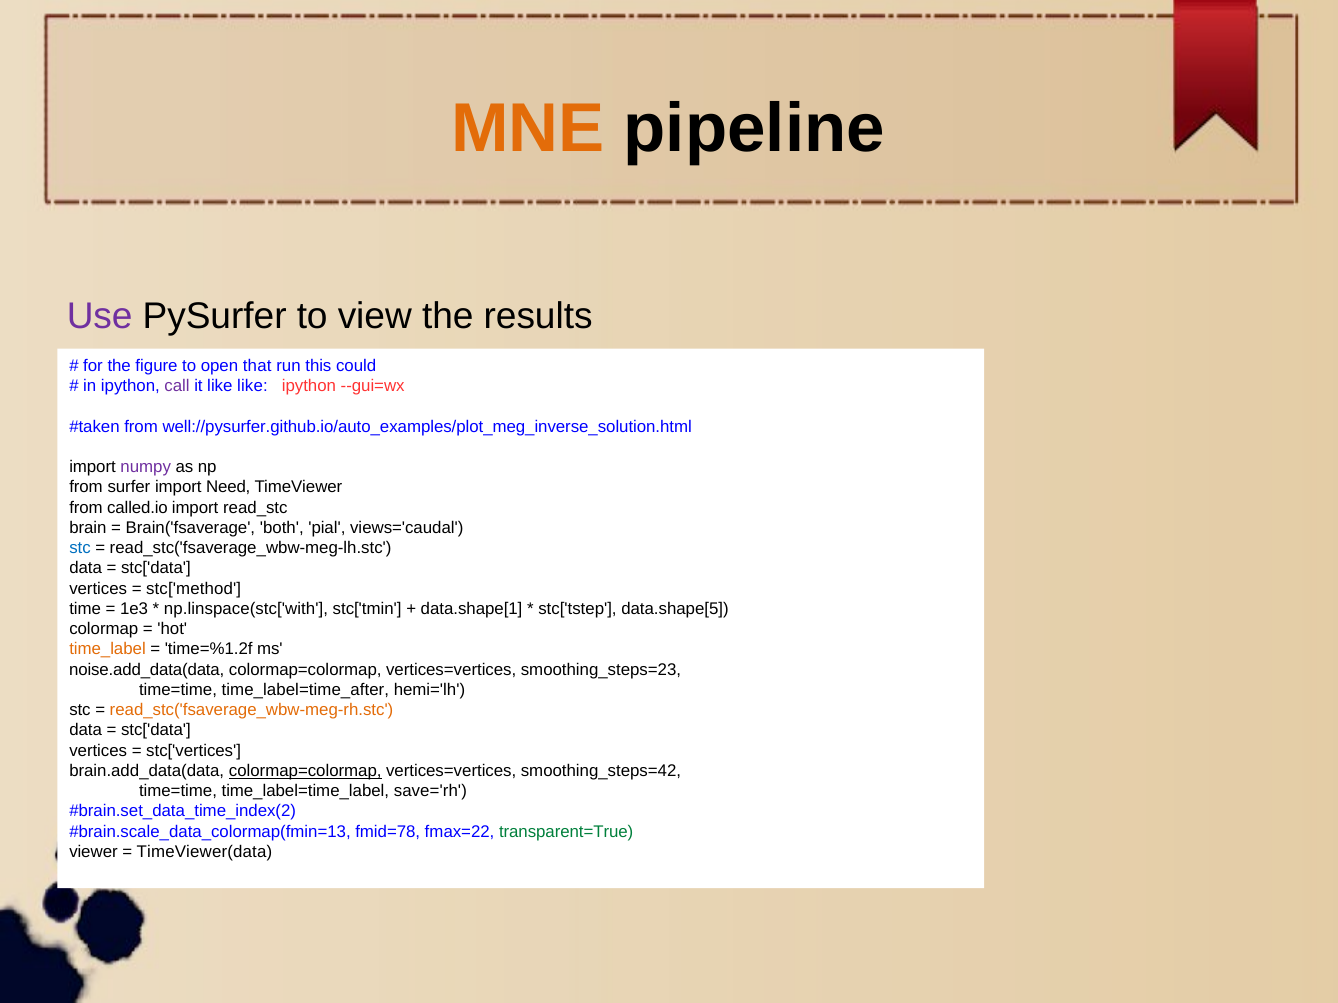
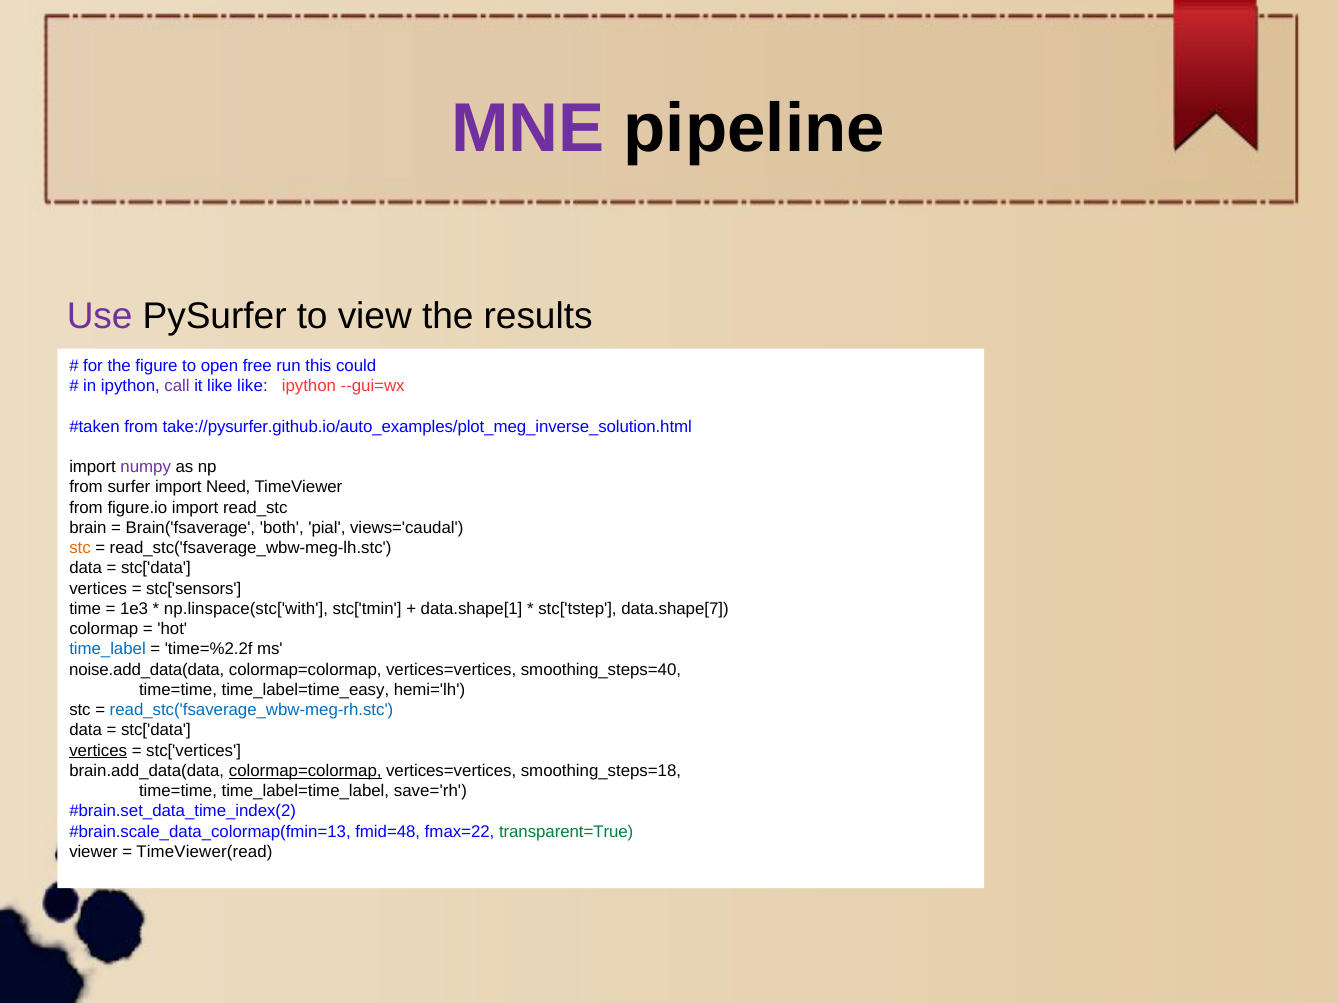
MNE colour: orange -> purple (528, 128)
that: that -> free (257, 366)
well://pysurfer.github.io/auto_examples/plot_meg_inverse_solution.html: well://pysurfer.github.io/auto_examples/plot_meg_inverse_solution.html -> take://pysurfer.github.io/auto_examples/plot_meg_inverse_solution.html (427, 427)
called.io: called.io -> figure.io (137, 508)
stc colour: blue -> orange (80, 548)
stc['method: stc['method -> stc['sensors (194, 589)
data.shape[5: data.shape[5 -> data.shape[7 (675, 609)
time_label colour: orange -> blue (108, 650)
time=%1.2f: time=%1.2f -> time=%2.2f (209, 650)
smoothing_steps=23: smoothing_steps=23 -> smoothing_steps=40 (601, 670)
time_label=time_after: time_label=time_after -> time_label=time_easy (305, 690)
read_stc('fsaverage_wbw-meg-rh.stc colour: orange -> blue (252, 710)
vertices underline: none -> present (98, 751)
smoothing_steps=42: smoothing_steps=42 -> smoothing_steps=18 (601, 771)
fmid=78: fmid=78 -> fmid=48 (388, 832)
TimeViewer(data: TimeViewer(data -> TimeViewer(read (204, 852)
